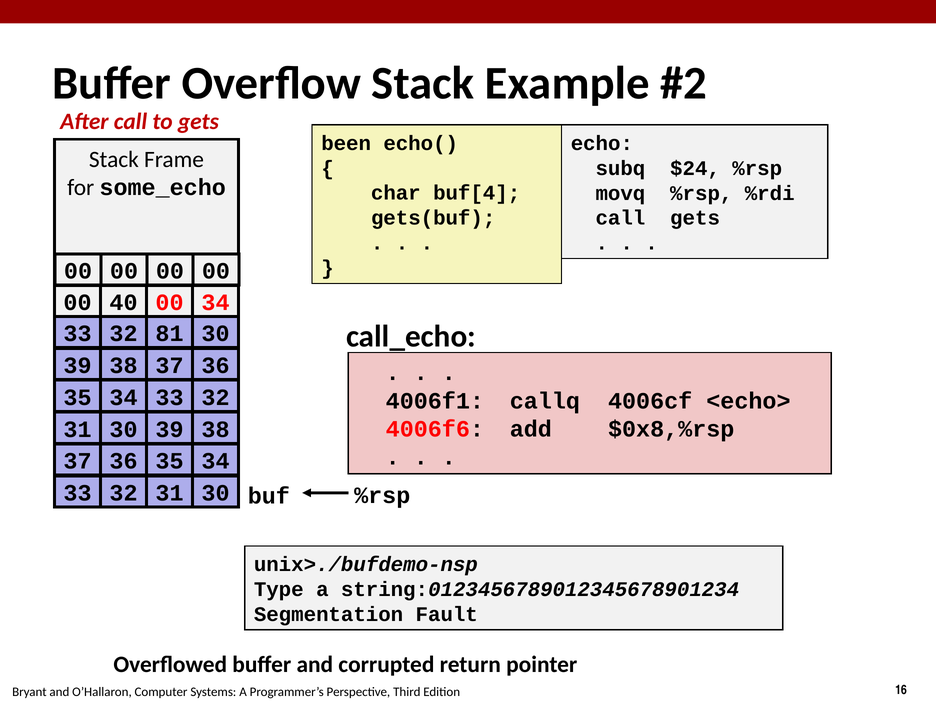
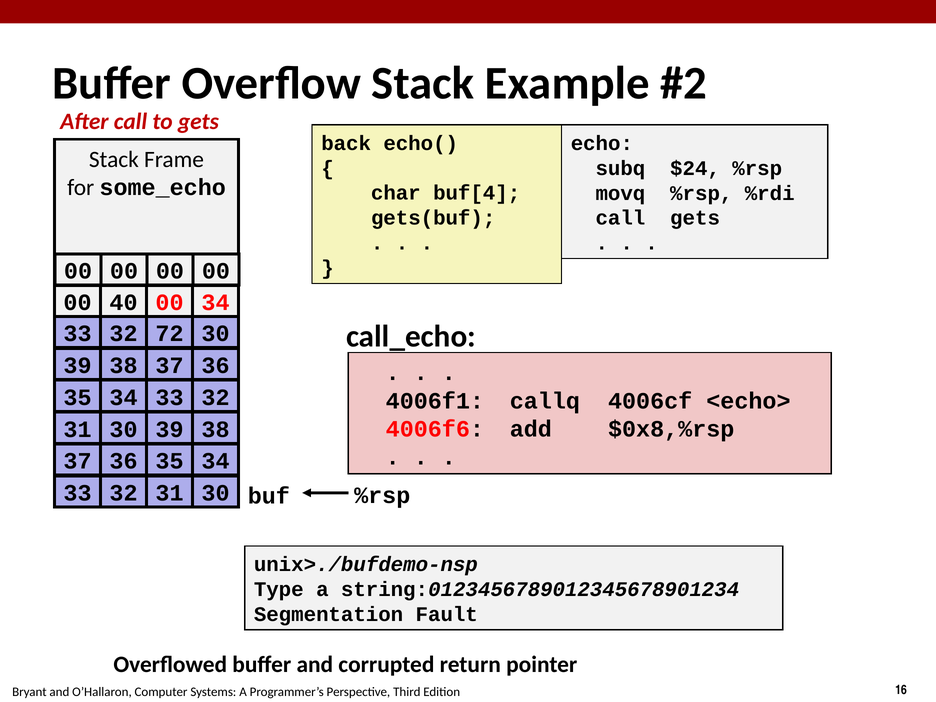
been: been -> back (346, 143)
81: 81 -> 72 (170, 334)
